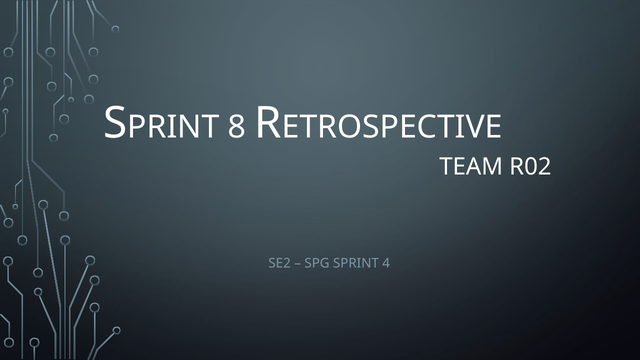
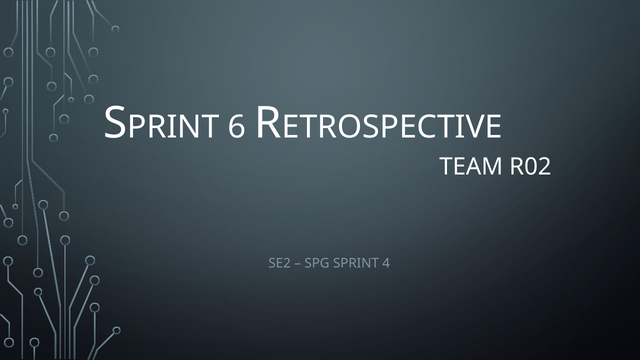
8: 8 -> 6 (237, 127)
